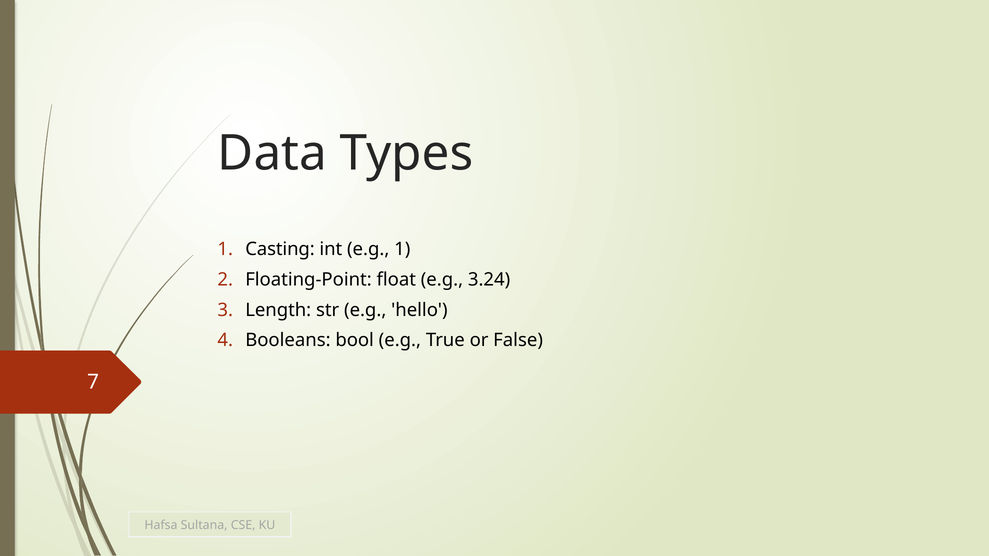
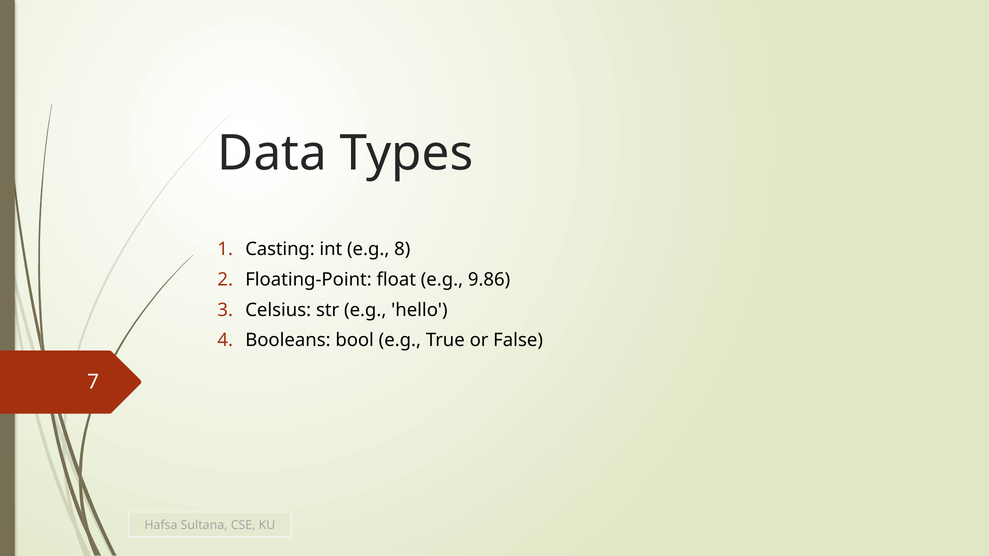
e.g 1: 1 -> 8 (402, 249)
3.24: 3.24 -> 9.86 (489, 280)
Length: Length -> Celsius (278, 310)
